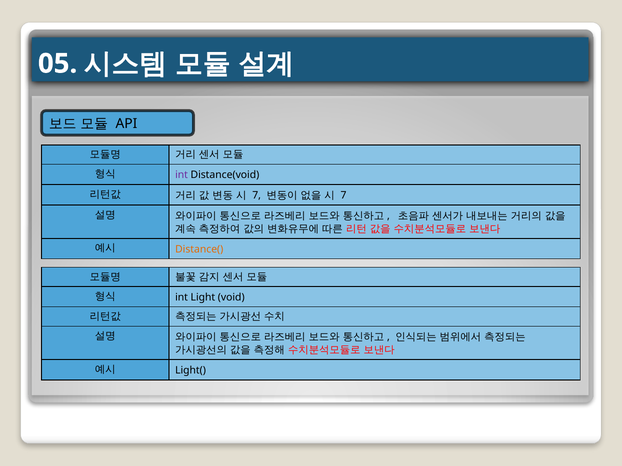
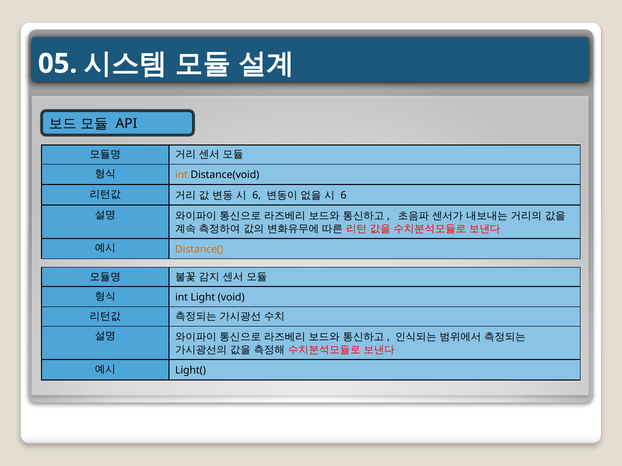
int colour: purple -> orange (182, 175)
7: 7 -> 6 (257, 196)
7: 7 -> 6 (344, 196)
